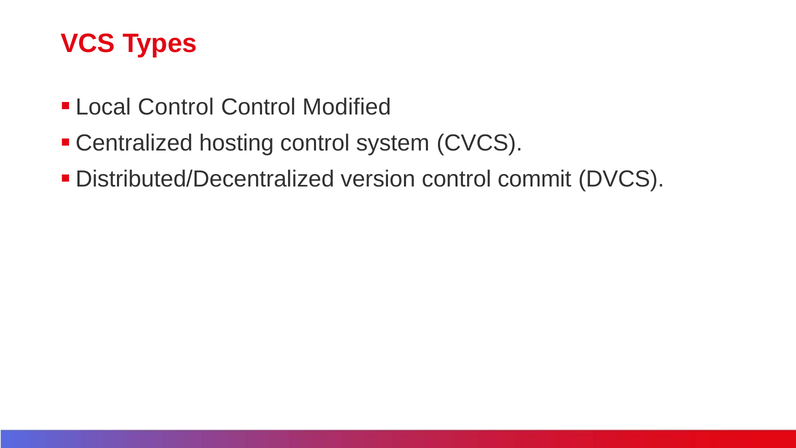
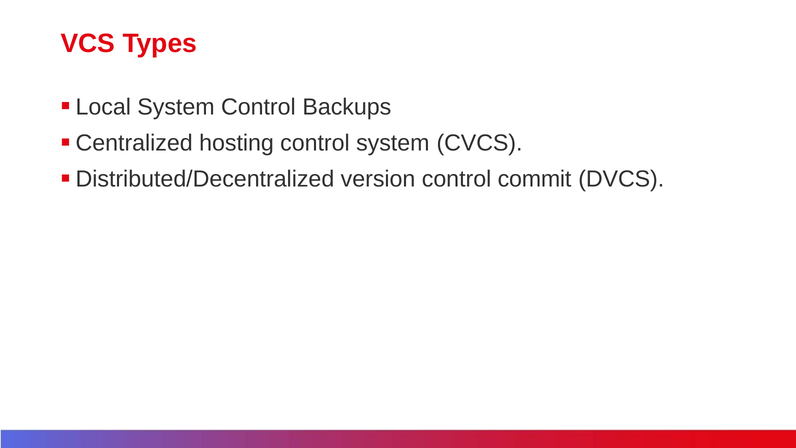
Local Control: Control -> System (176, 107)
Modified: Modified -> Backups (347, 107)
